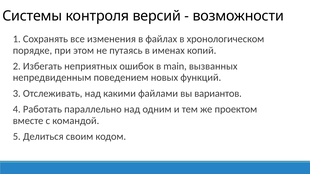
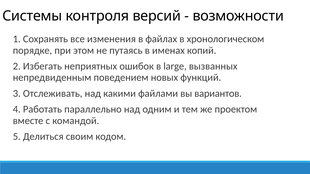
main: main -> large (175, 66)
